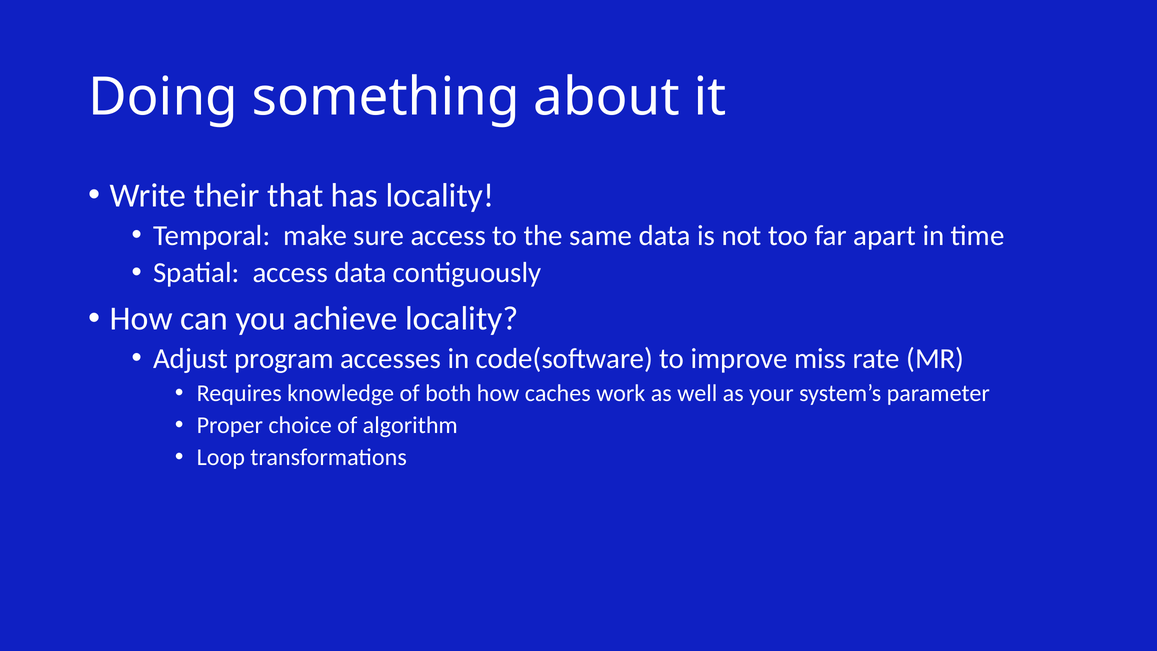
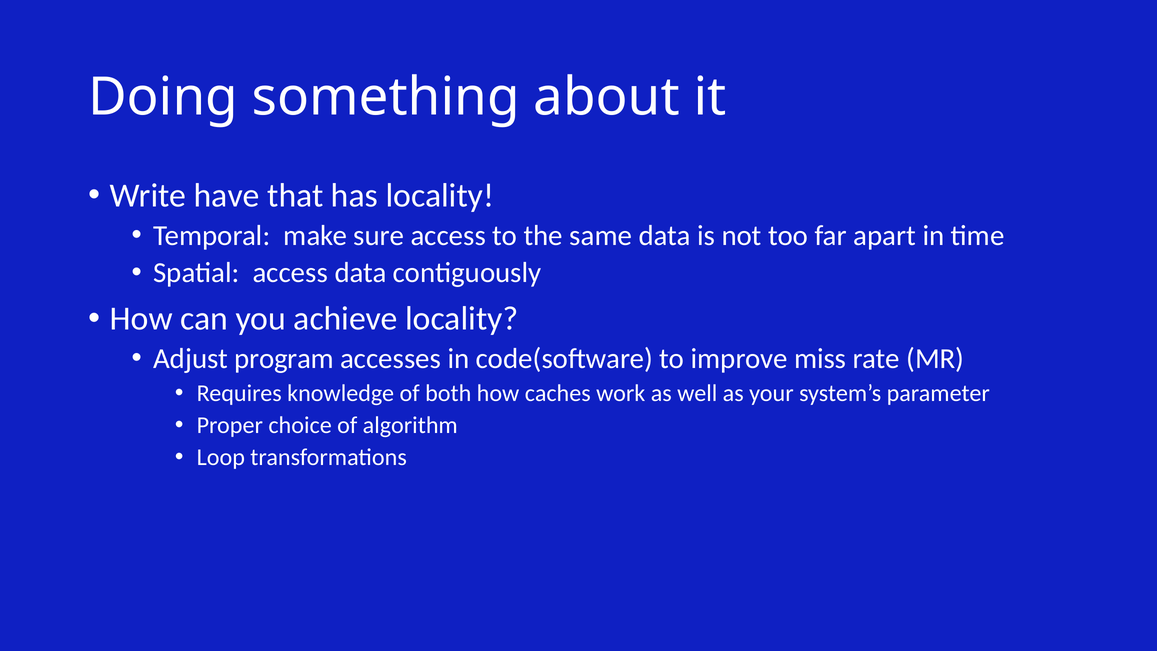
their: their -> have (227, 196)
